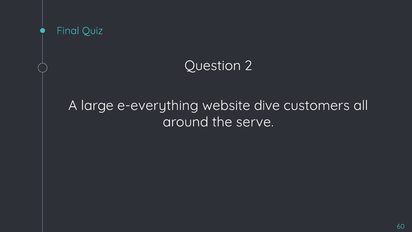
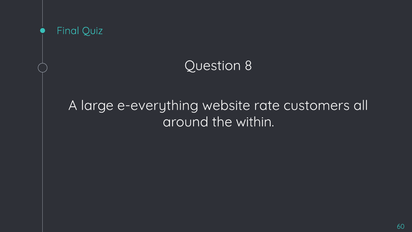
2: 2 -> 8 (248, 66)
dive: dive -> rate (267, 105)
serve: serve -> within (255, 122)
